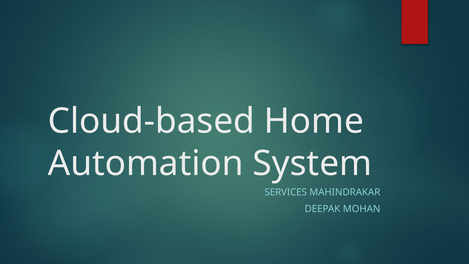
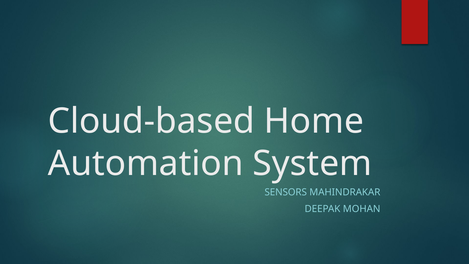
SERVICES: SERVICES -> SENSORS (286, 192)
